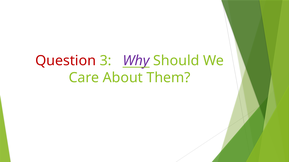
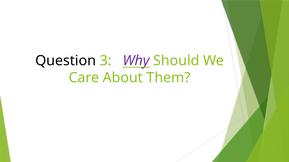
Question colour: red -> black (66, 61)
